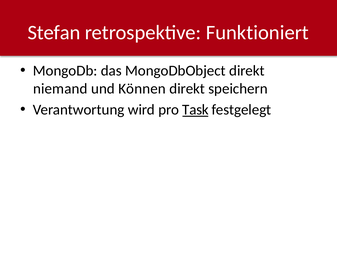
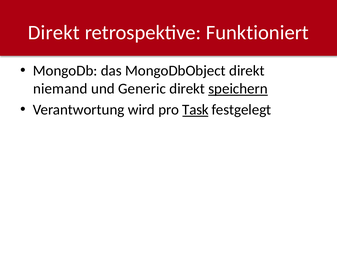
Stefan: Stefan -> Direkt (54, 33)
Können: Können -> Generic (142, 89)
speichern underline: none -> present (238, 89)
